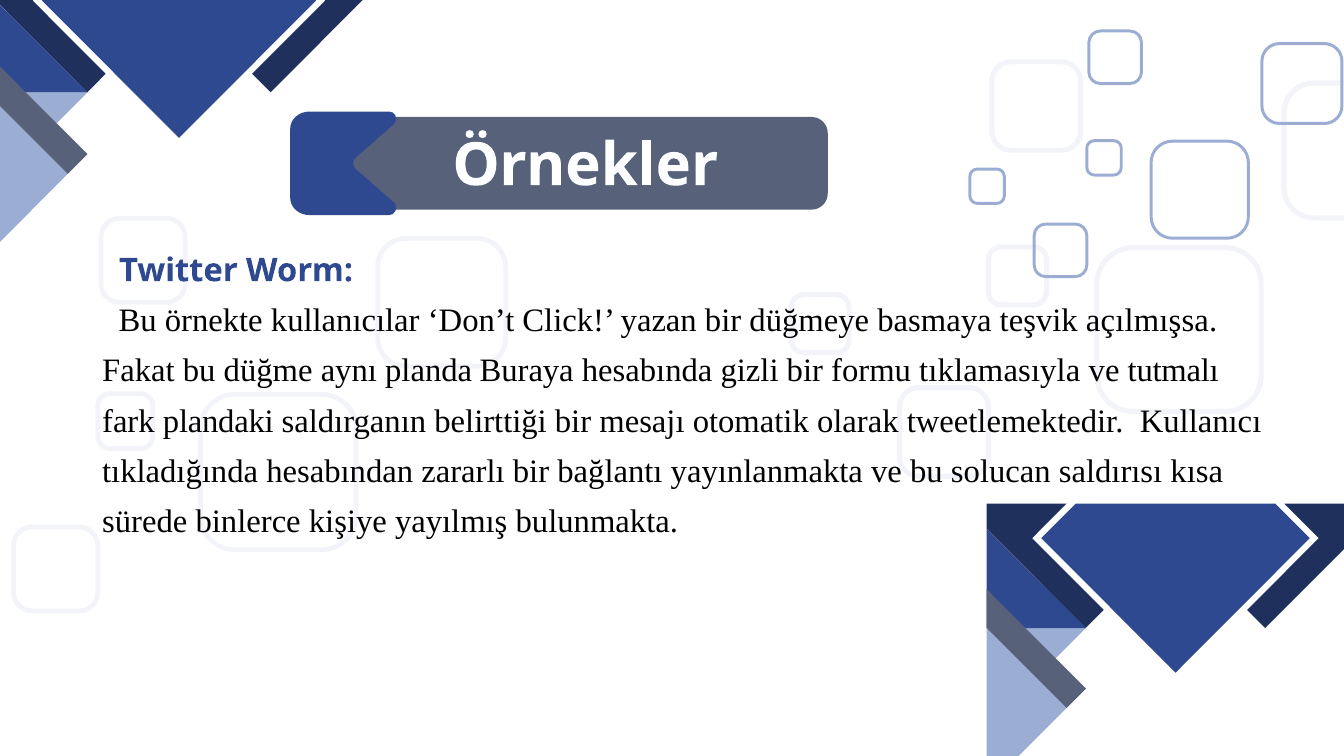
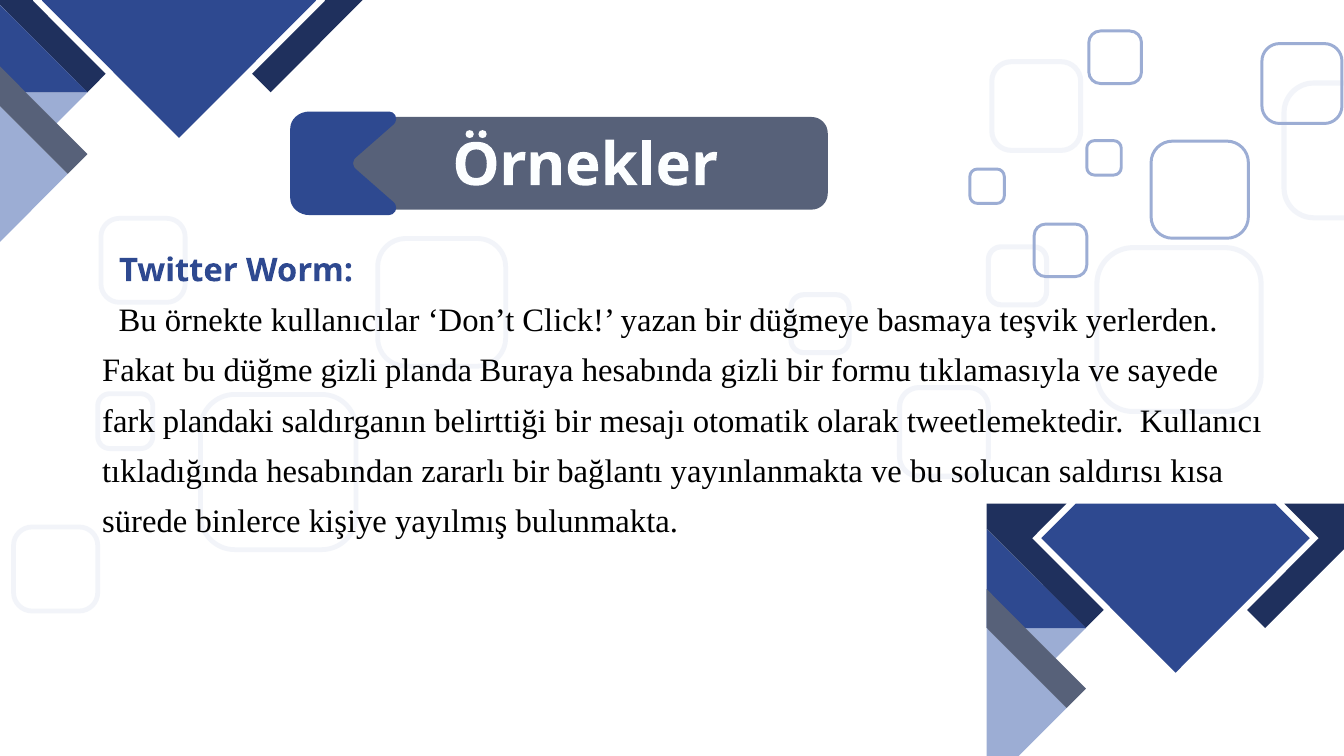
açılmışsa: açılmışsa -> yerlerden (1152, 321)
düğme aynı: aynı -> gizli (349, 371)
tutmalı: tutmalı -> sayede (1173, 371)
